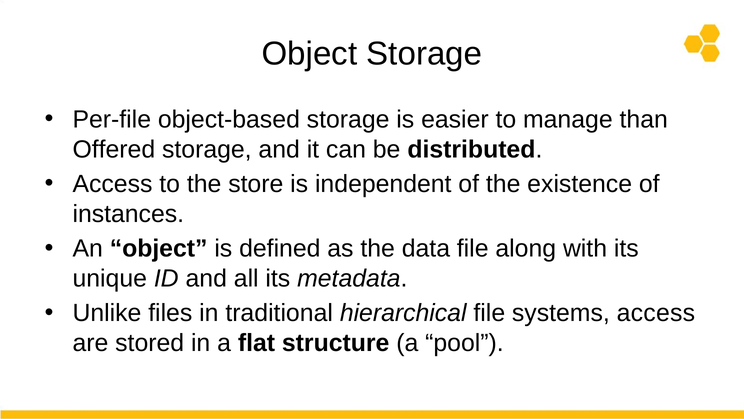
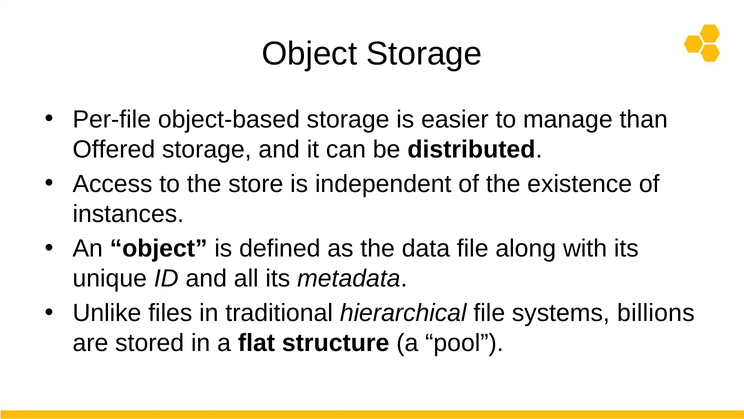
systems access: access -> billions (656, 313)
